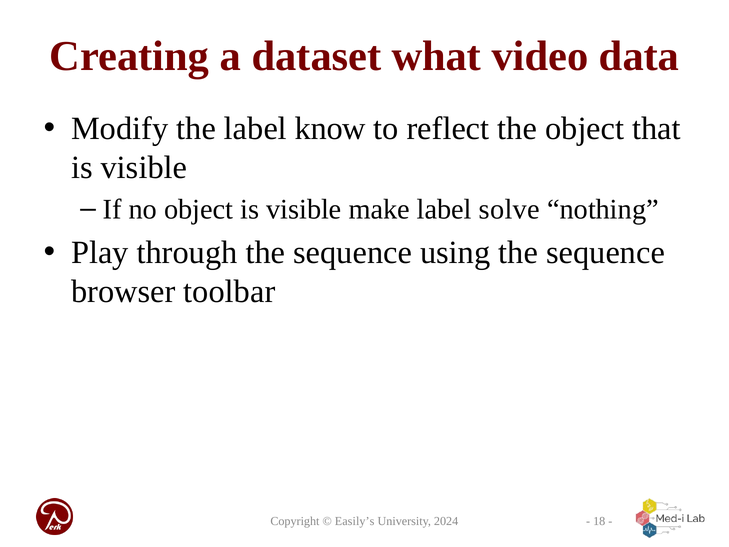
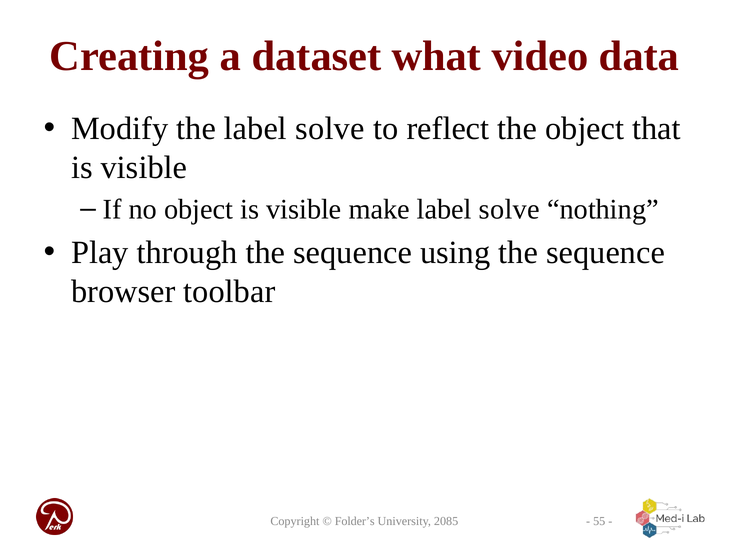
the label know: know -> solve (330, 129)
Easily’s: Easily’s -> Folder’s (355, 521)
2024: 2024 -> 2085 (446, 521)
18: 18 -> 55 (599, 521)
